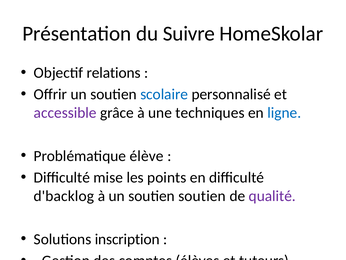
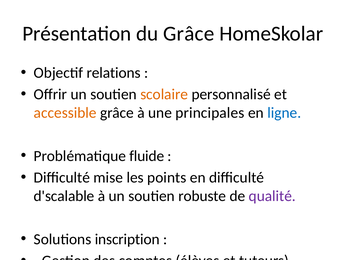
du Suivre: Suivre -> Grâce (189, 33)
scolaire colour: blue -> orange (164, 94)
accessible colour: purple -> orange (65, 113)
techniques: techniques -> principales (210, 113)
Problématique élève: élève -> fluide (147, 156)
d'backlog: d'backlog -> d'scalable (64, 196)
soutien soutien: soutien -> robuste (202, 196)
